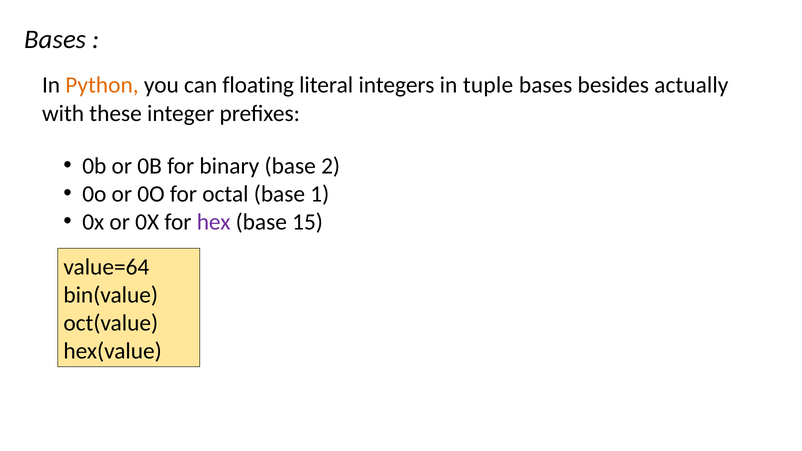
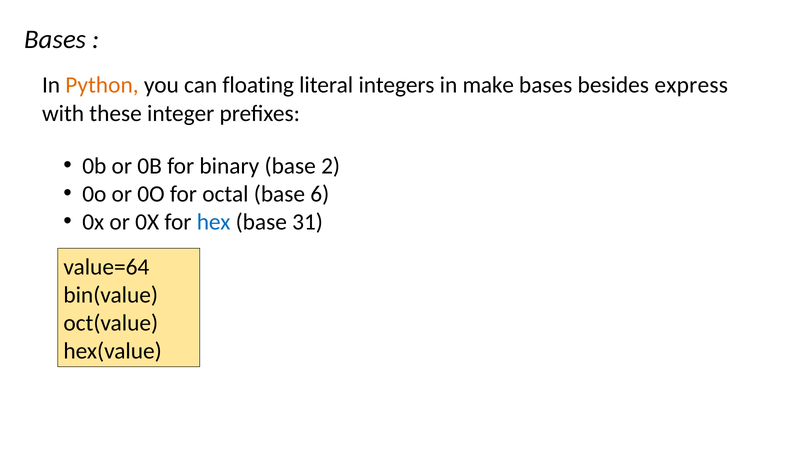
tuple: tuple -> make (488, 85)
actually: actually -> express (691, 85)
1: 1 -> 6 (320, 194)
hex colour: purple -> blue (214, 222)
15: 15 -> 31 (308, 222)
